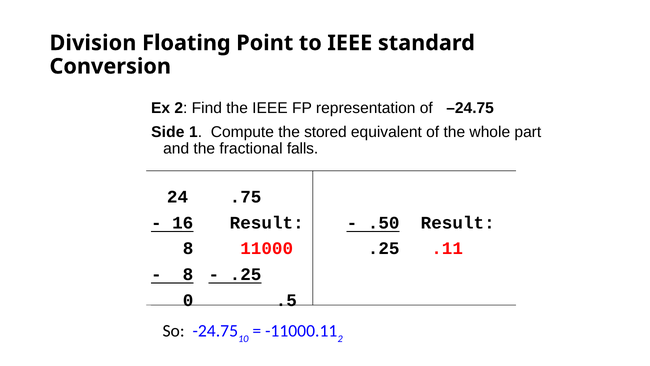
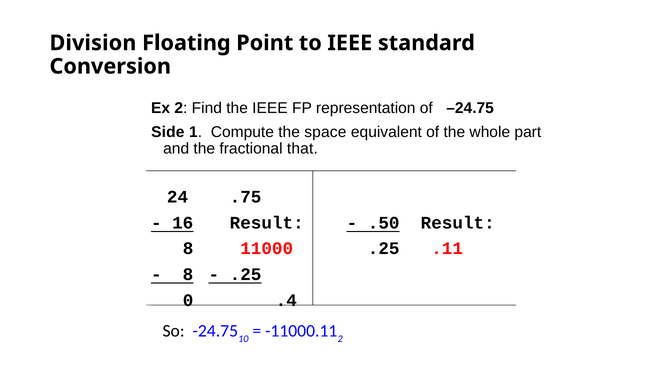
stored: stored -> space (325, 132)
falls: falls -> that (302, 149)
.5: .5 -> .4 (286, 300)
